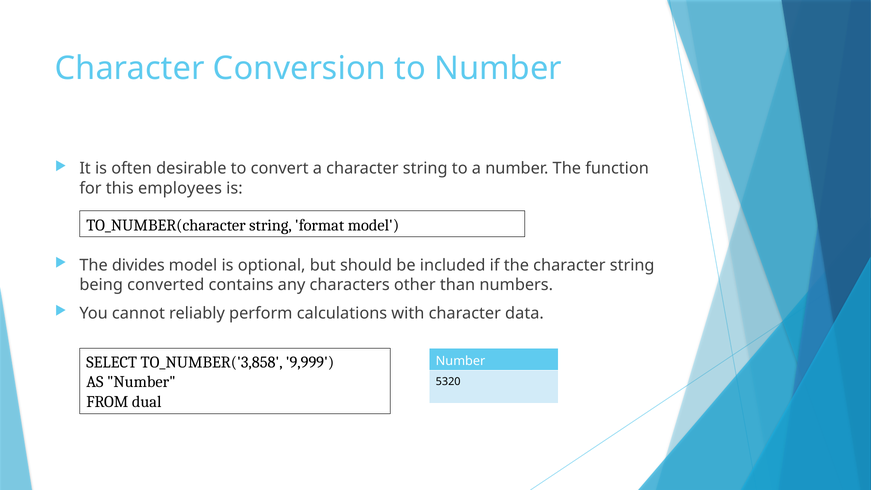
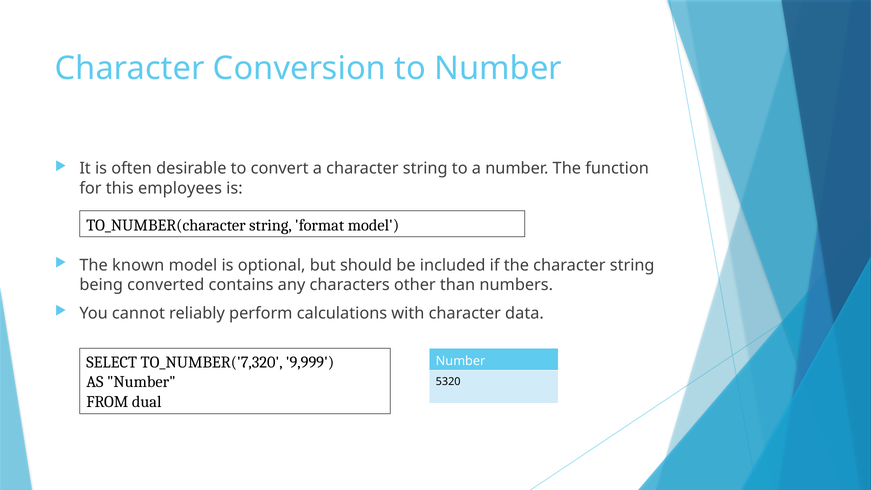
divides: divides -> known (138, 265)
TO_NUMBER('3,858: TO_NUMBER('3,858 -> TO_NUMBER('7,320 (212, 362)
